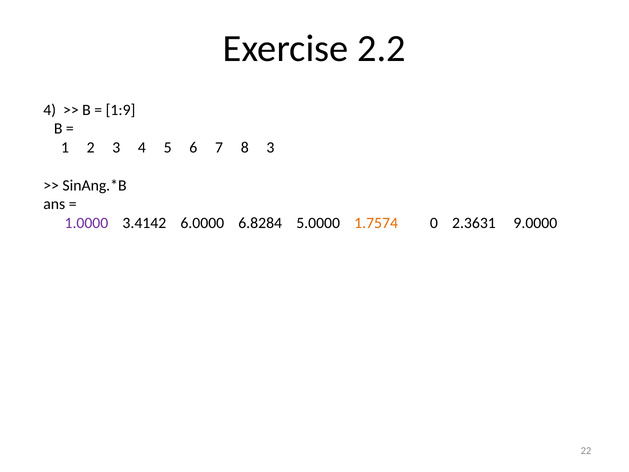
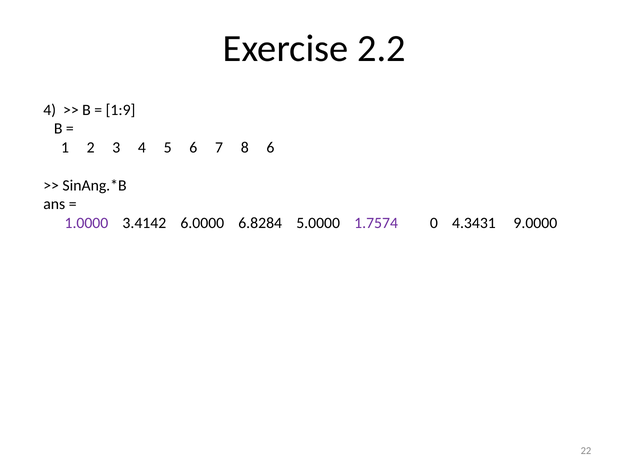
8 3: 3 -> 6 (270, 148)
1.7574 colour: orange -> purple (376, 223)
2.3631: 2.3631 -> 4.3431 (474, 223)
